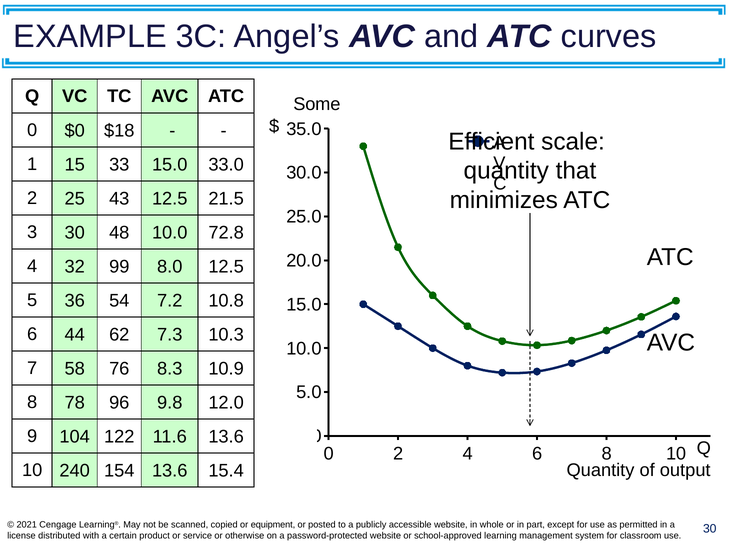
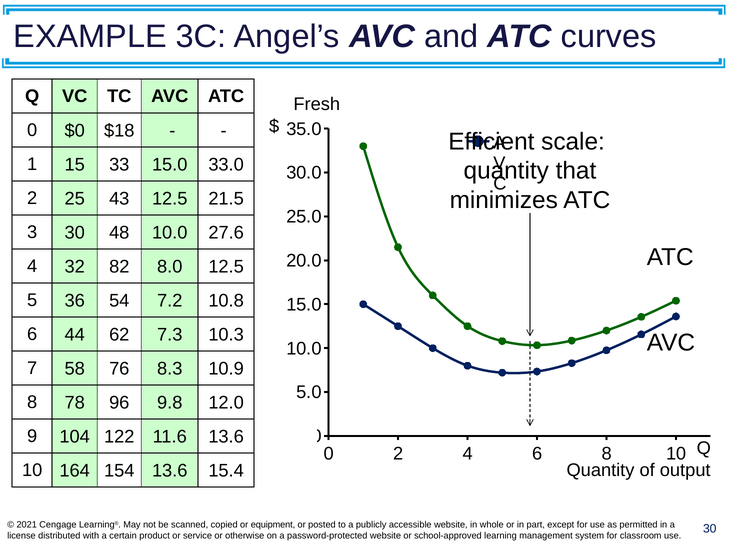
Some: Some -> Fresh (317, 104)
72.8: 72.8 -> 27.6 (226, 233)
99: 99 -> 82 (119, 267)
240: 240 -> 164 (75, 471)
